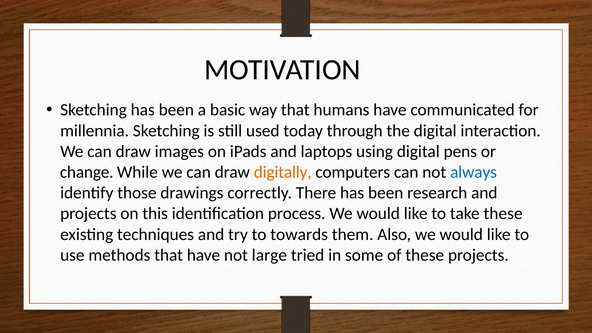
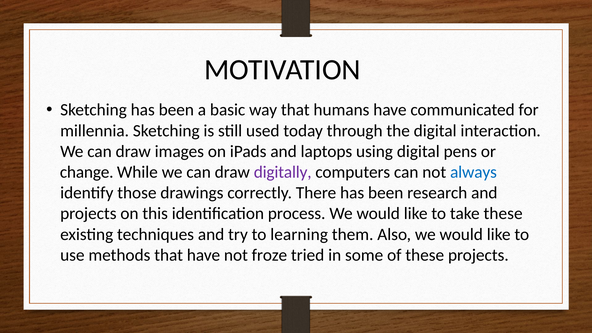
digitally colour: orange -> purple (283, 172)
towards: towards -> learning (299, 234)
large: large -> froze (269, 255)
